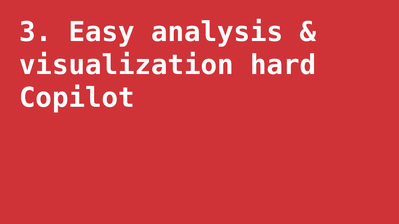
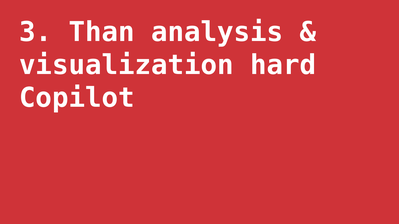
Easy: Easy -> Than (102, 32)
